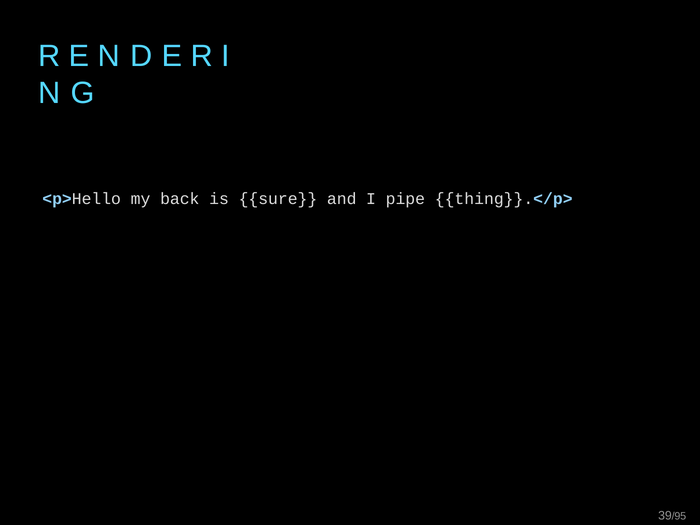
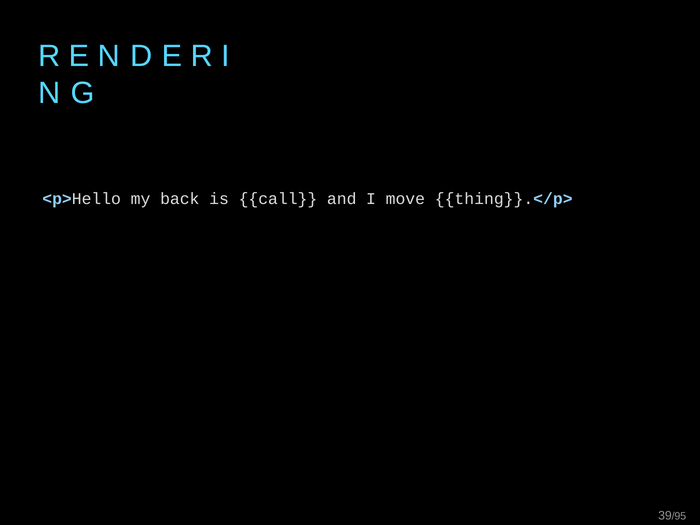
sure: sure -> call (278, 199)
pipe: pipe -> move (405, 199)
